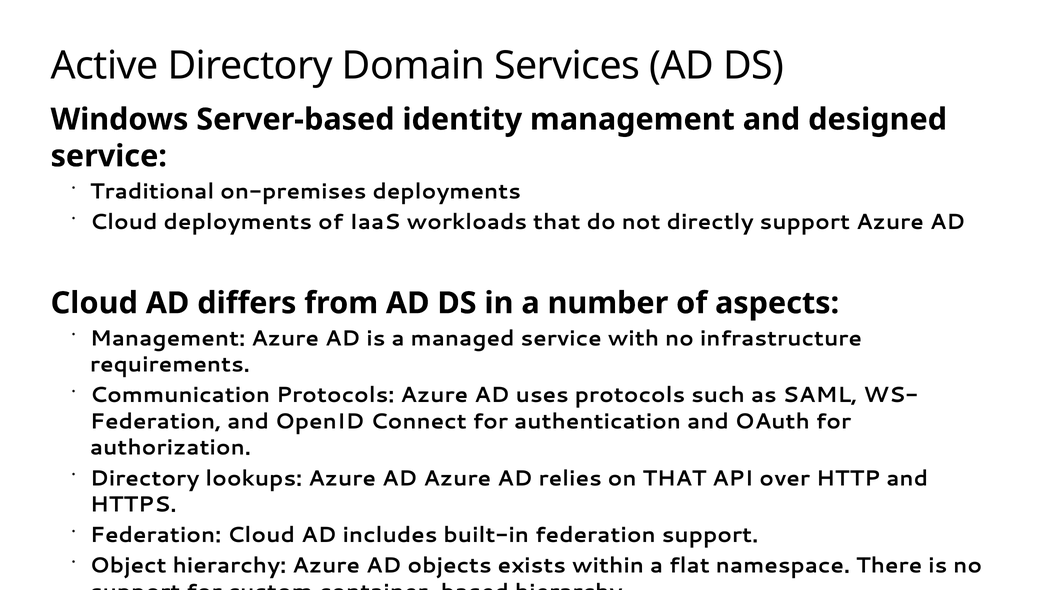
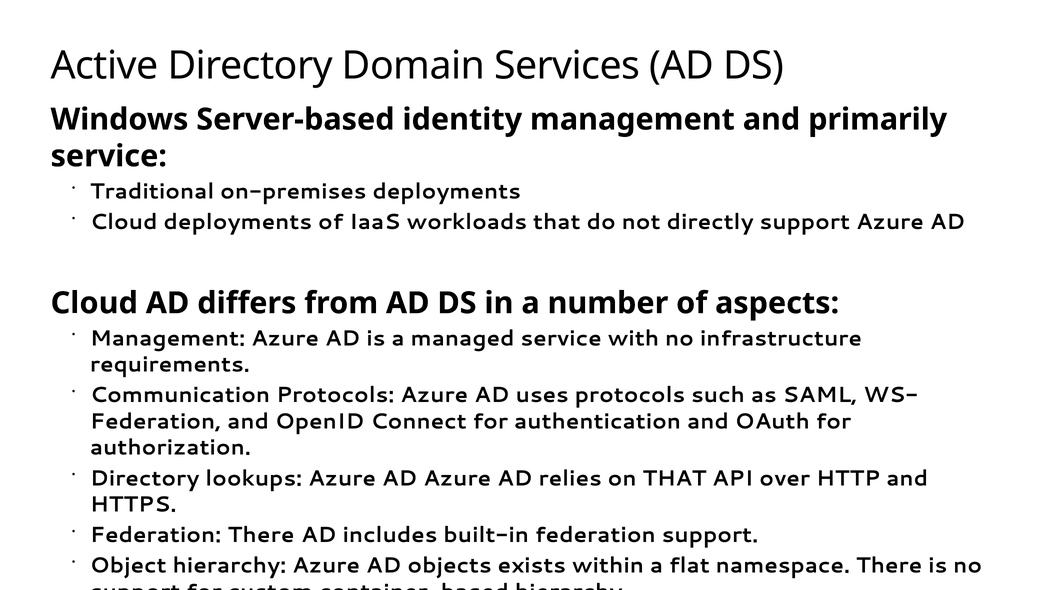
designed: designed -> primarily (878, 119)
Federation Cloud: Cloud -> There (261, 535)
